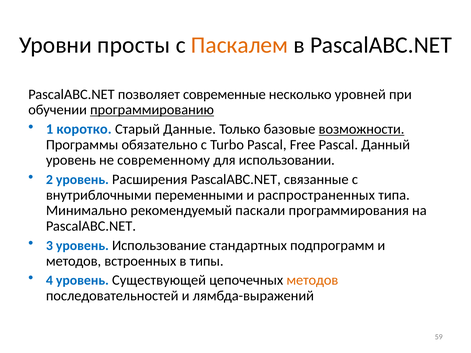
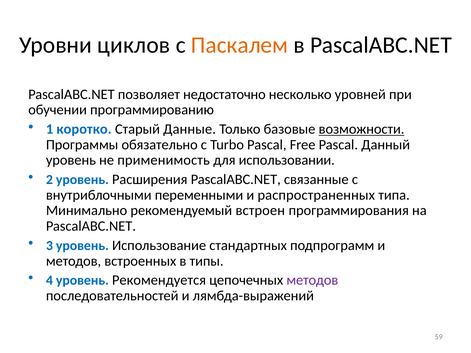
просты: просты -> циклов (134, 45)
современные: современные -> недостаточно (224, 94)
программированию underline: present -> none (152, 110)
современному: современному -> применимость (164, 160)
паскали: паскали -> встроен (260, 211)
Существующей: Существующей -> Рекомендуется (159, 280)
методов colour: orange -> purple (312, 280)
